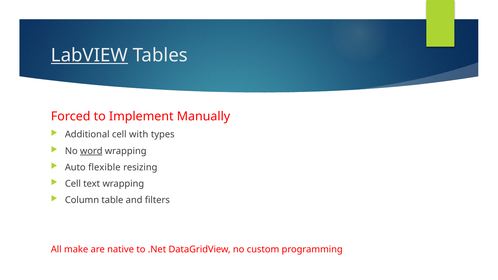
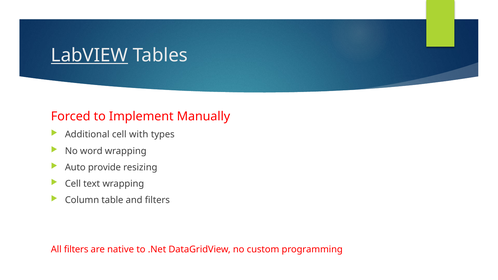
word underline: present -> none (91, 151)
flexible: flexible -> provide (104, 167)
All make: make -> filters (76, 249)
